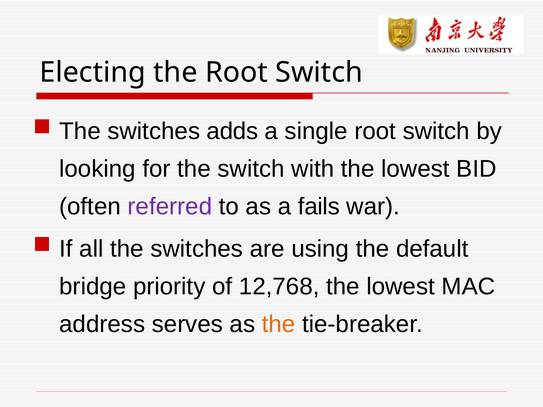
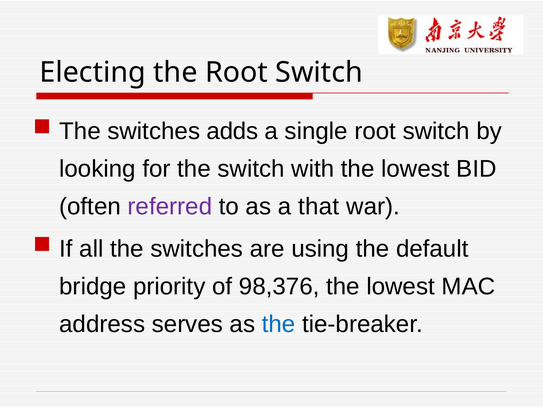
fails: fails -> that (319, 207)
12,768: 12,768 -> 98,376 (279, 287)
the colour: orange -> blue (279, 324)
